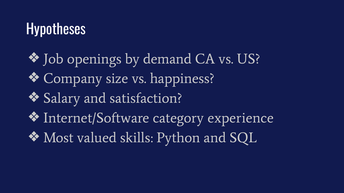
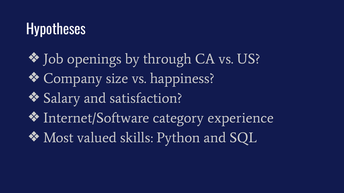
demand: demand -> through (167, 59)
